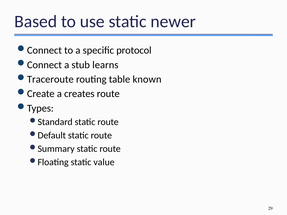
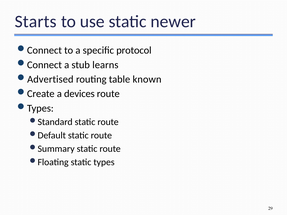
Based: Based -> Starts (36, 22)
Traceroute: Traceroute -> Advertised (50, 79)
creates: creates -> devices (79, 94)
static value: value -> types (104, 162)
